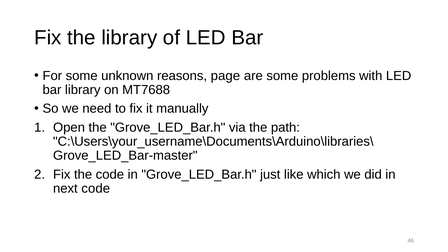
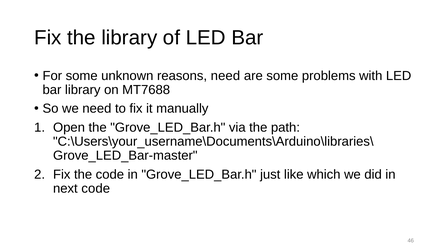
reasons page: page -> need (225, 76)
